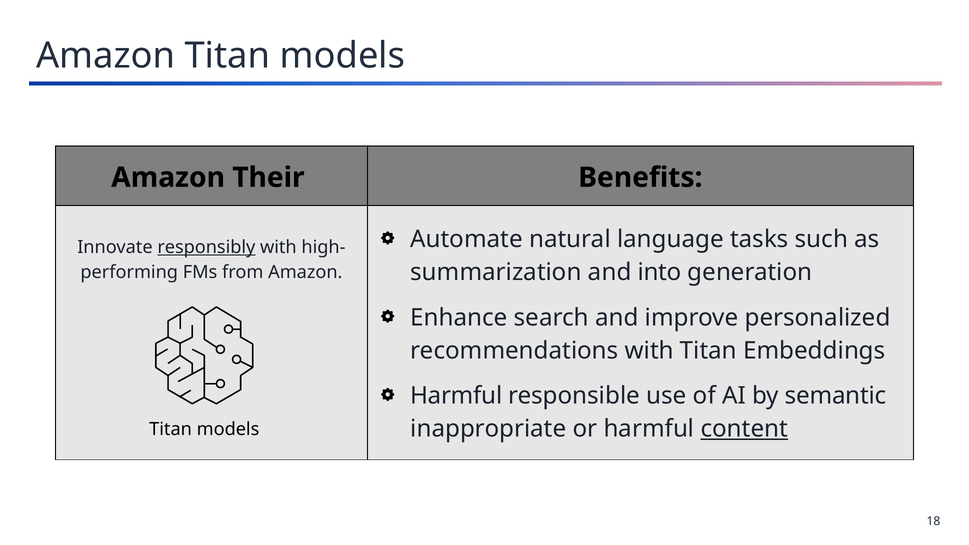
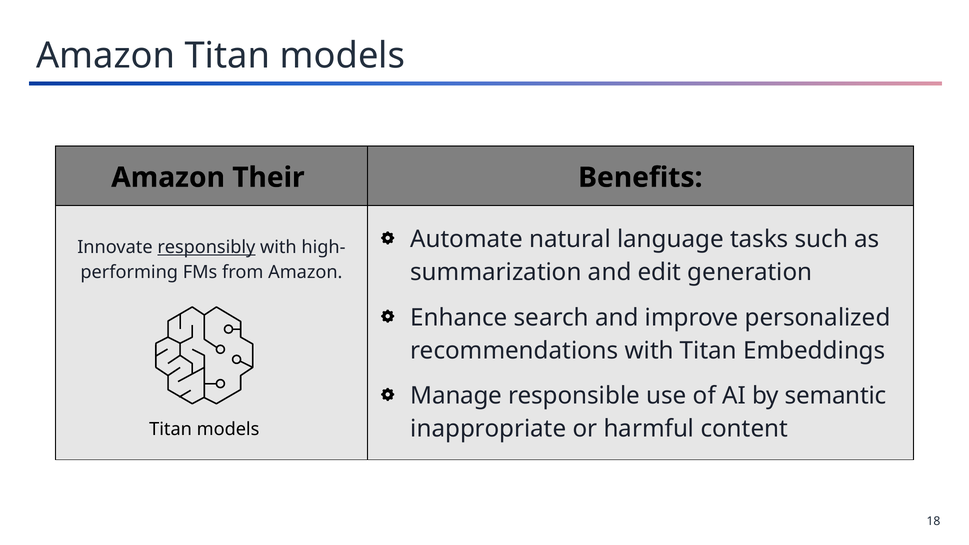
into: into -> edit (659, 272)
Harmful: Harmful -> Manage (456, 396)
content underline: present -> none (744, 429)
